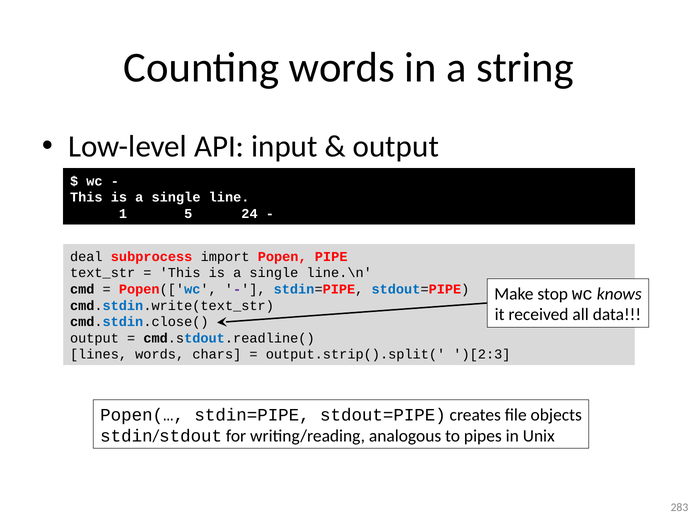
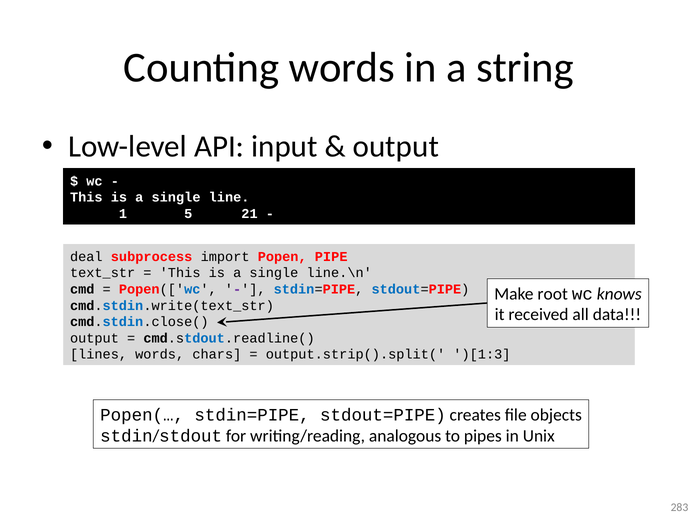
24: 24 -> 21 (250, 213)
stop: stop -> root (553, 293)
)[2:3: )[2:3 -> )[1:3 (482, 354)
